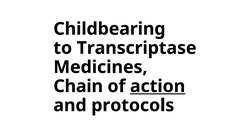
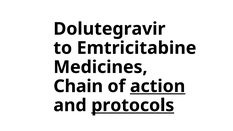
Childbearing: Childbearing -> Dolutegravir (109, 29)
Transcriptase: Transcriptase -> Emtricitabine (137, 48)
protocols underline: none -> present (133, 105)
